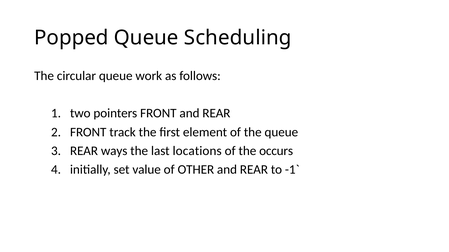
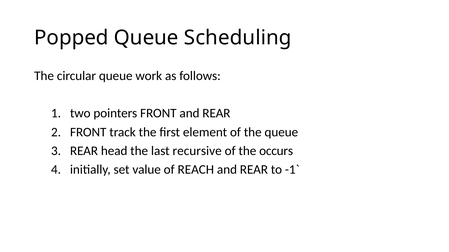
ways: ways -> head (114, 151)
locations: locations -> recursive (197, 151)
OTHER: OTHER -> REACH (196, 170)
